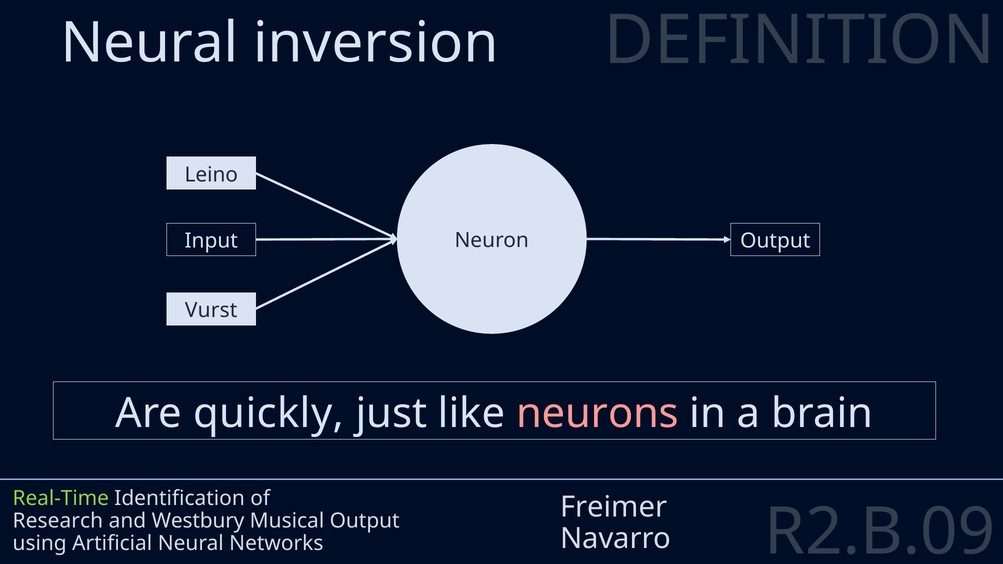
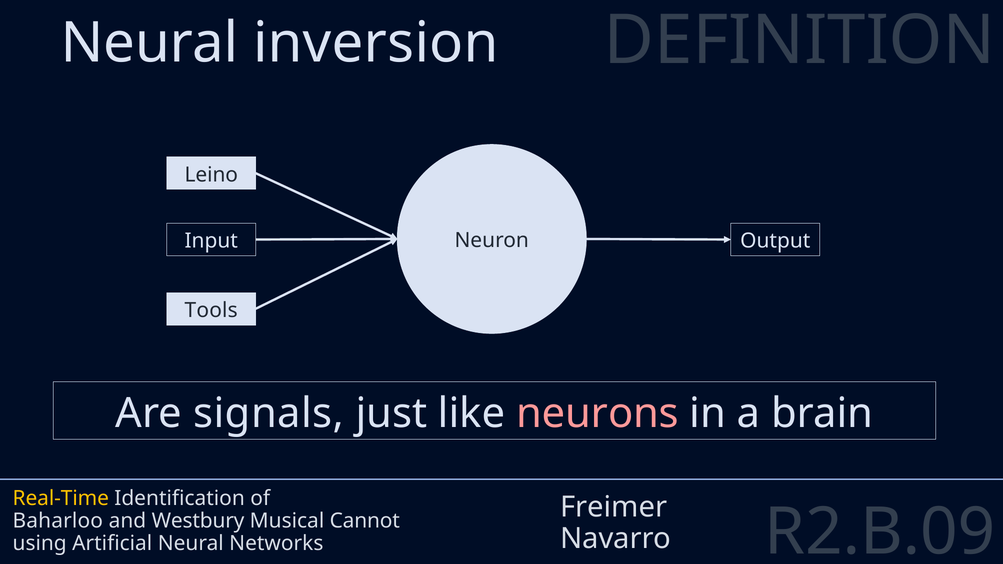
Vurst: Vurst -> Tools (211, 310)
quickly: quickly -> signals (269, 413)
Real-Time colour: light green -> yellow (61, 498)
Research: Research -> Baharloo (58, 521)
Musical Output: Output -> Cannot (365, 521)
